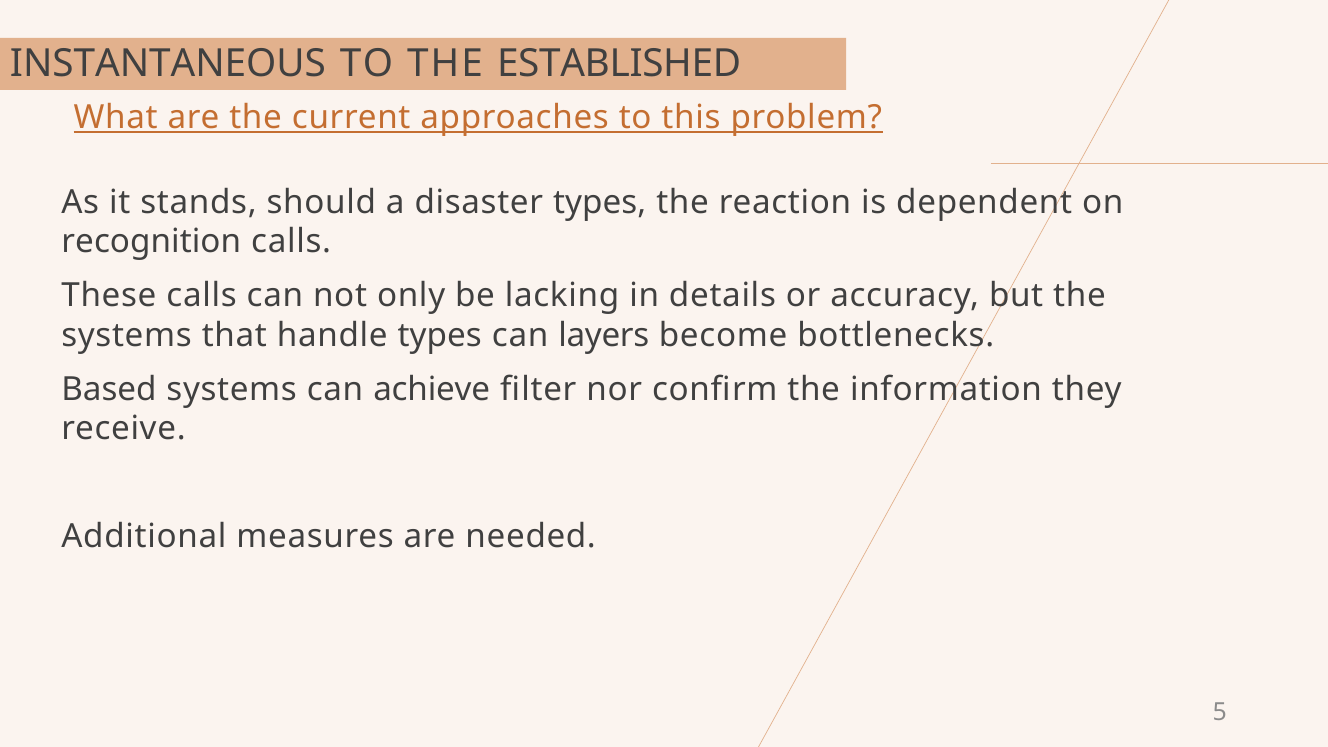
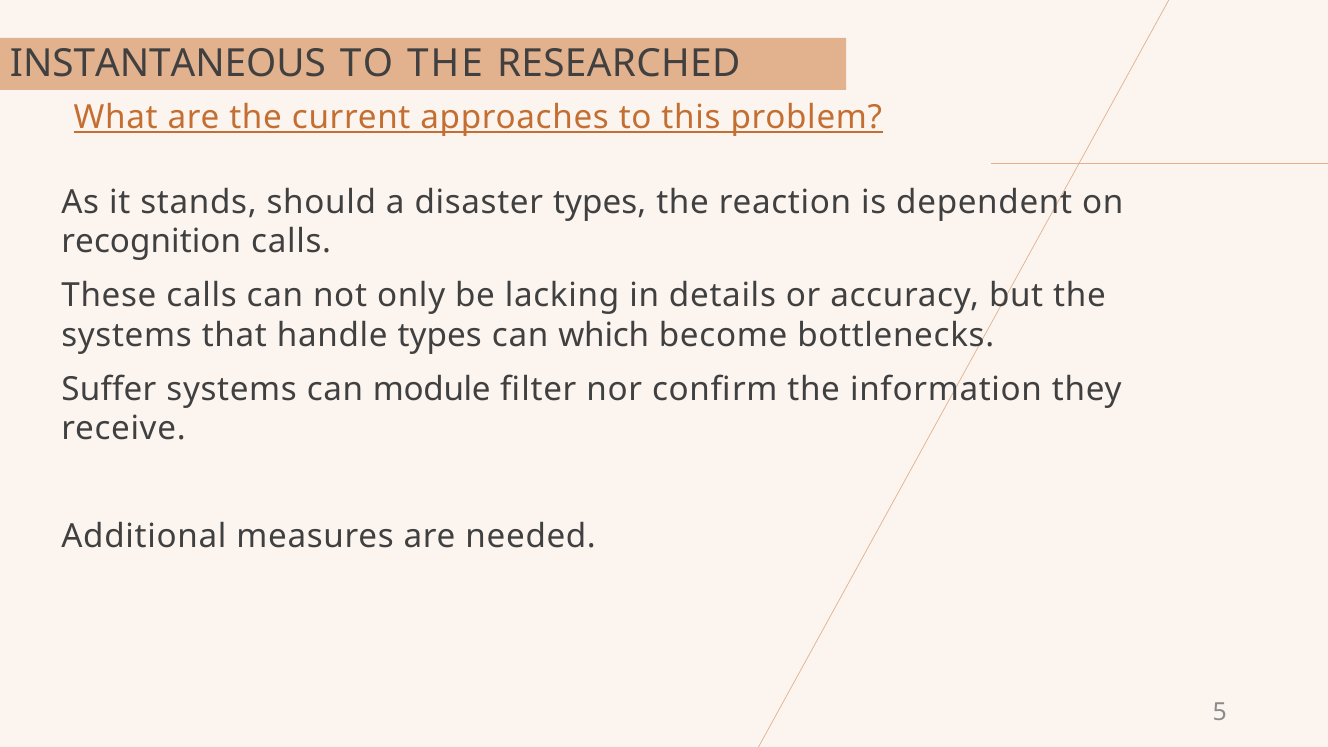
ESTABLISHED: ESTABLISHED -> RESEARCHED (619, 64)
layers: layers -> which (604, 335)
Based: Based -> Suffer (109, 389)
achieve: achieve -> module (432, 389)
